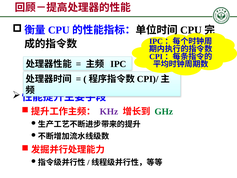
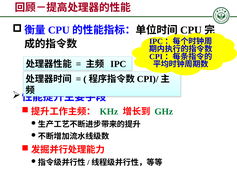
KHz colour: purple -> green (109, 111)
